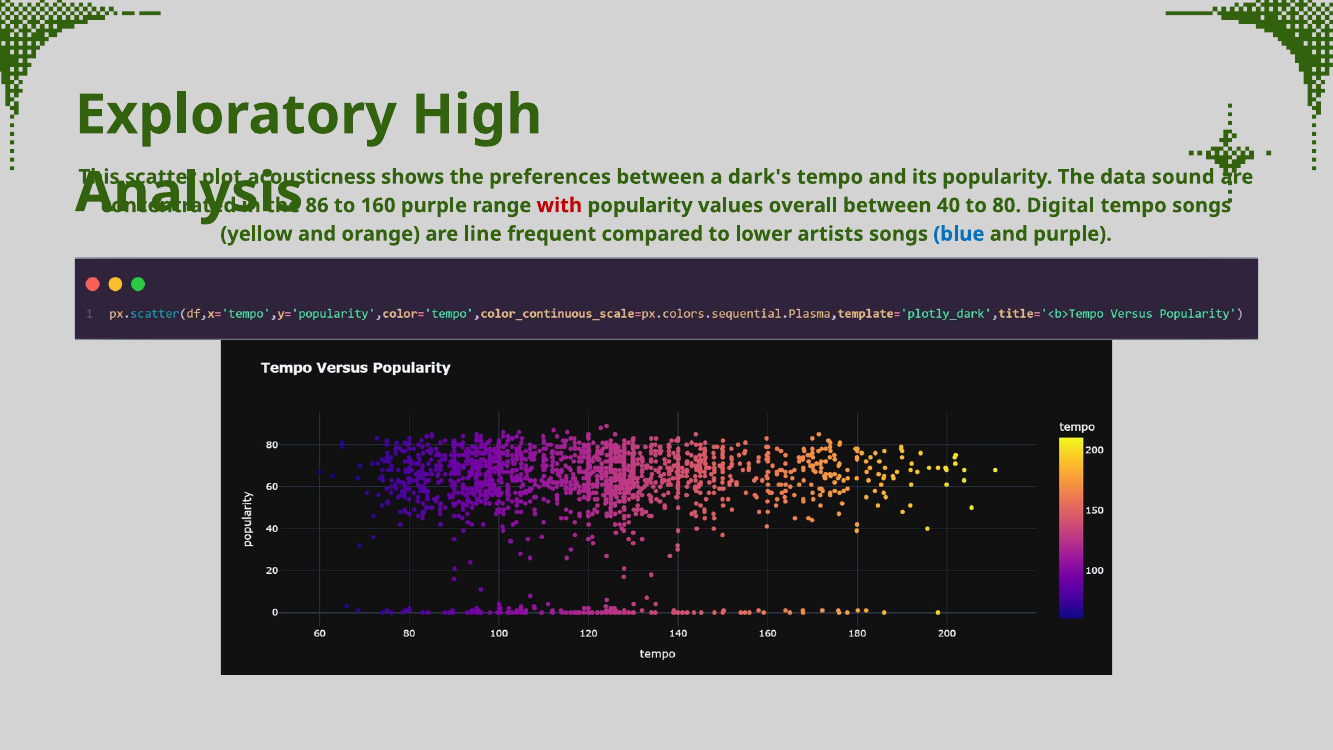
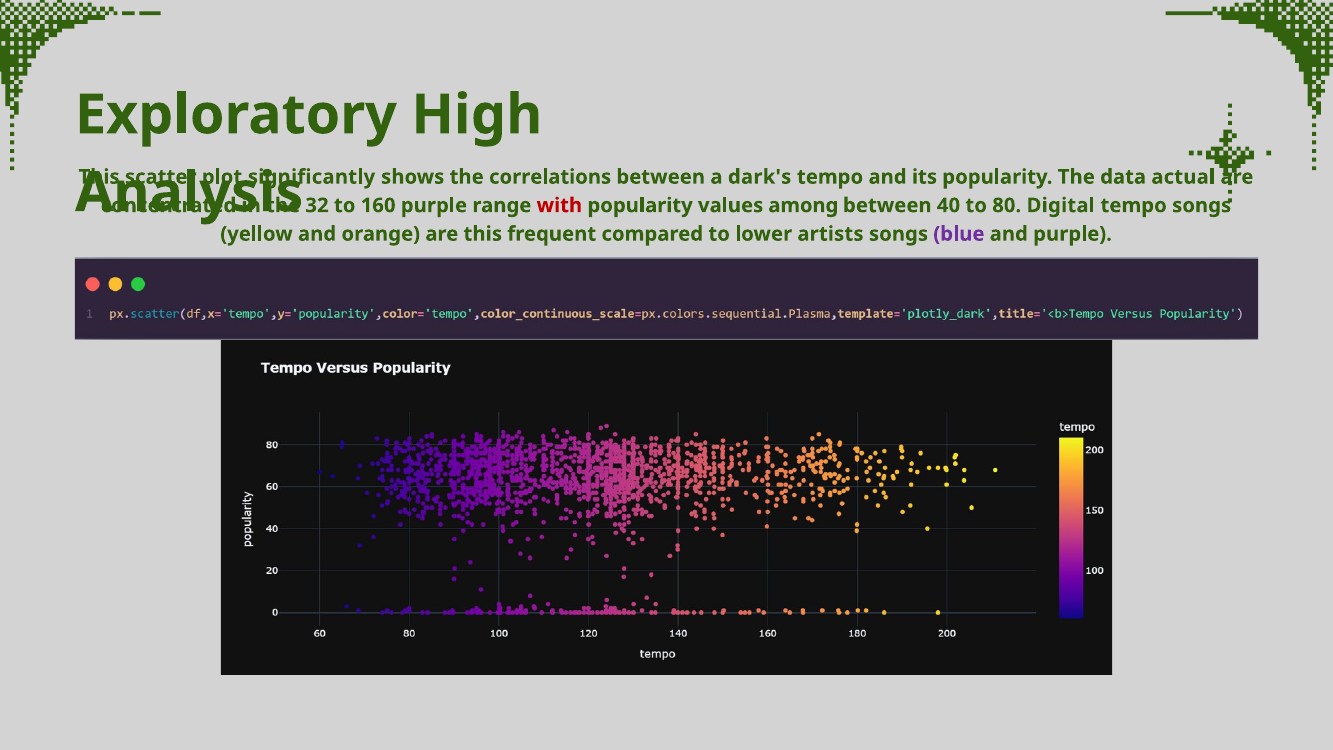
acousticness: acousticness -> significantly (311, 177)
preferences: preferences -> correlations (550, 177)
sound: sound -> actual (1183, 177)
86: 86 -> 32 (317, 205)
overall: overall -> among (803, 205)
are line: line -> this (483, 234)
blue colour: blue -> purple (959, 234)
